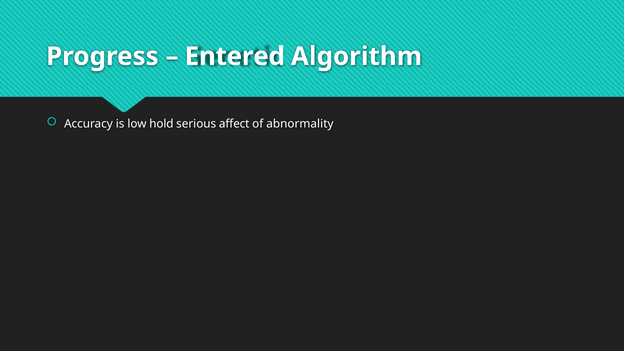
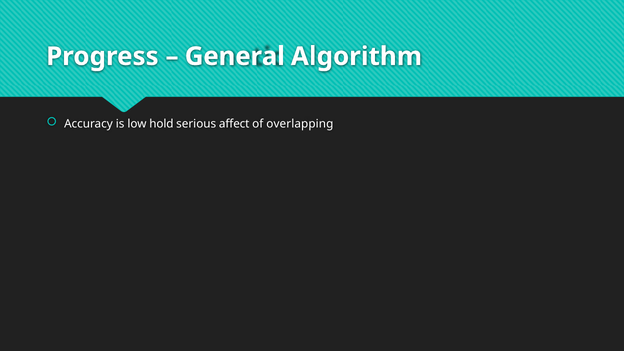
Entered: Entered -> General (235, 56)
abnormality: abnormality -> overlapping (300, 124)
